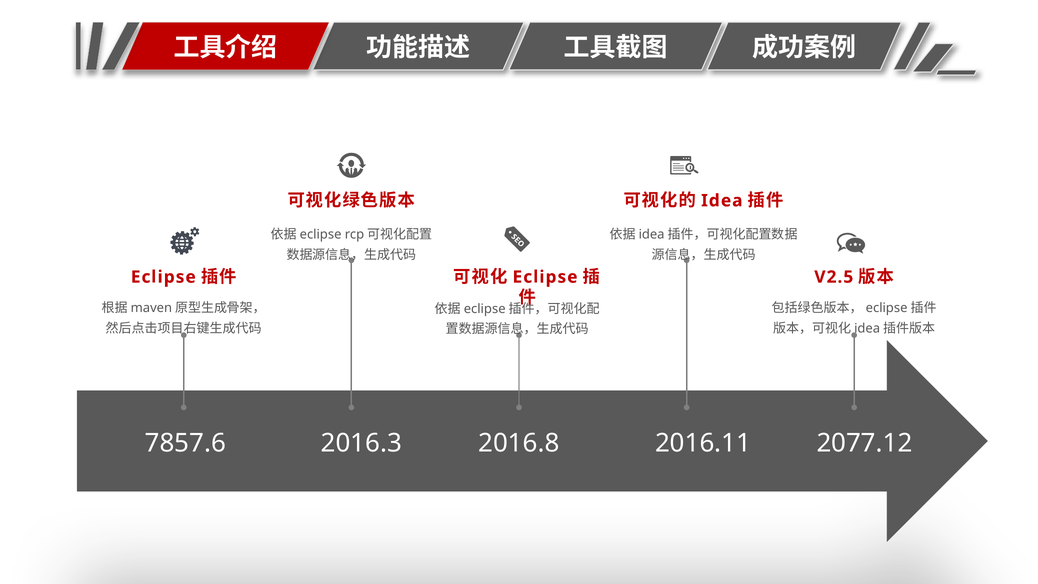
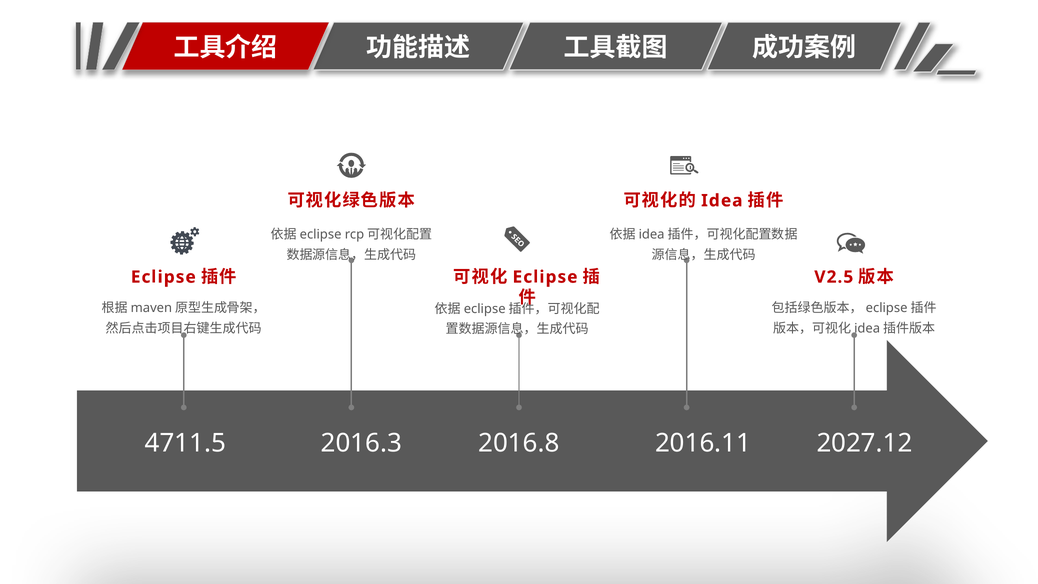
7857.6: 7857.6 -> 4711.5 (185, 443)
2077.12: 2077.12 -> 2027.12 (864, 443)
